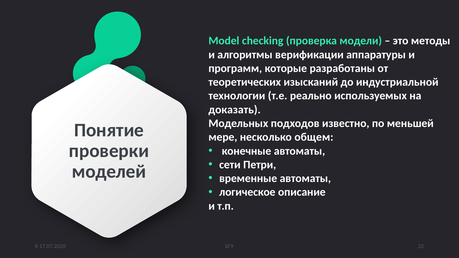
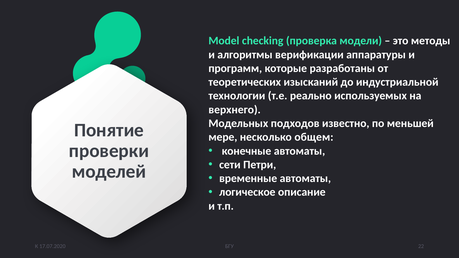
доказать: доказать -> верхнего (235, 110)
